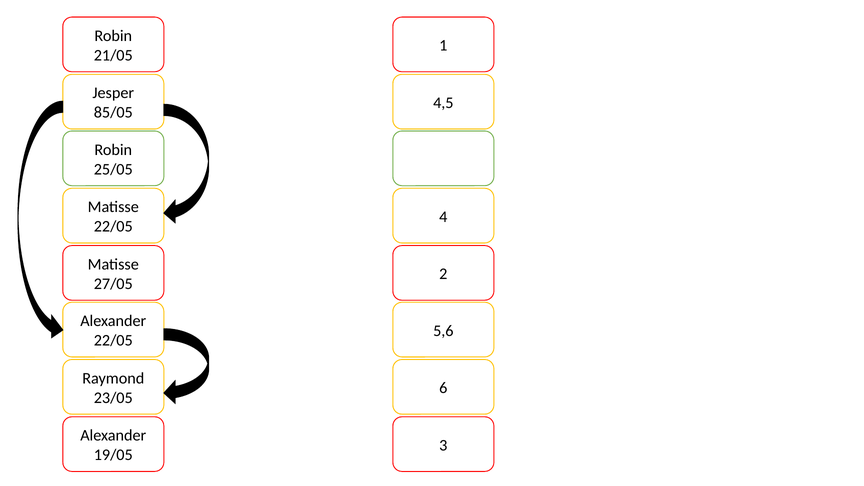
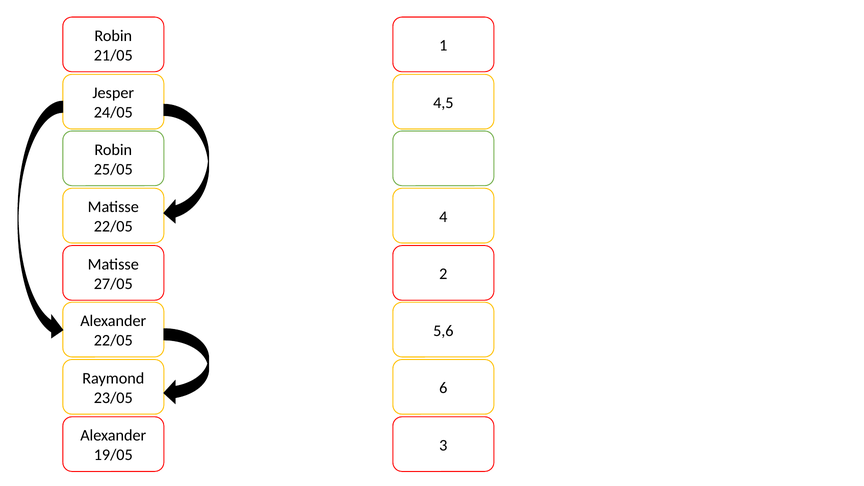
85/05: 85/05 -> 24/05 (113, 113)
